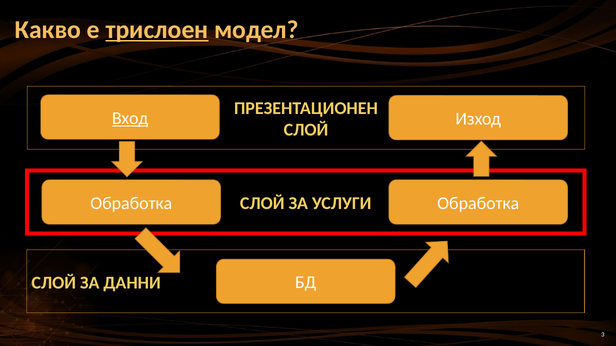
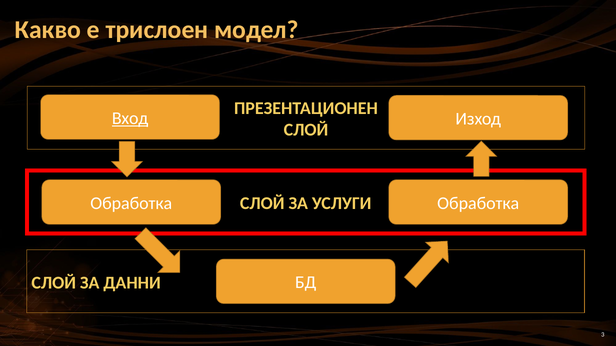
трислоен underline: present -> none (157, 30)
